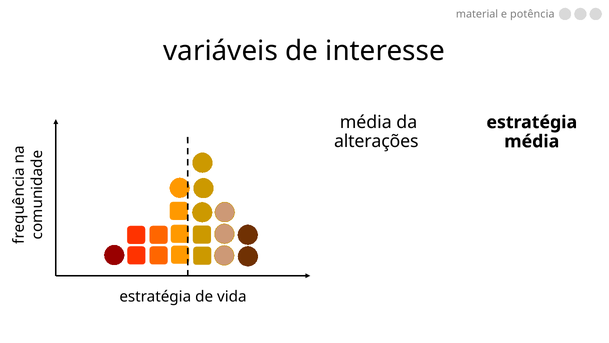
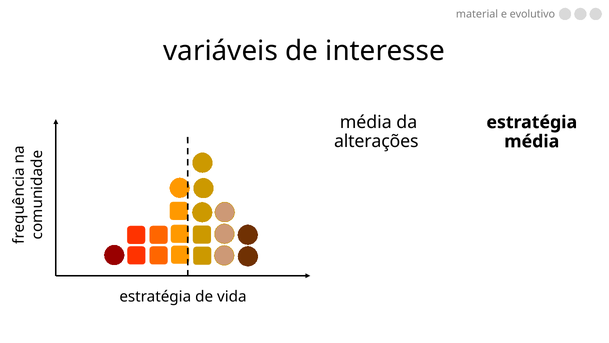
potência: potência -> evolutivo (532, 14)
